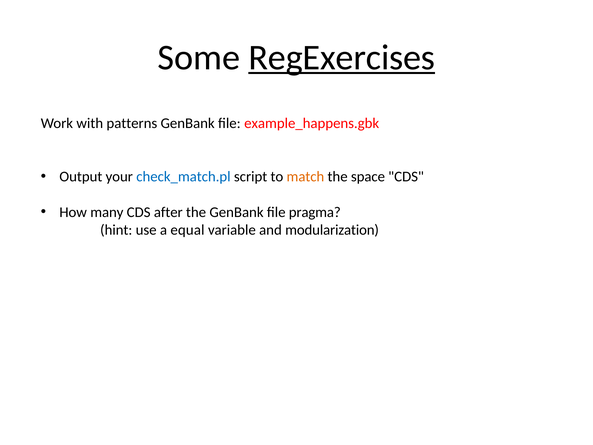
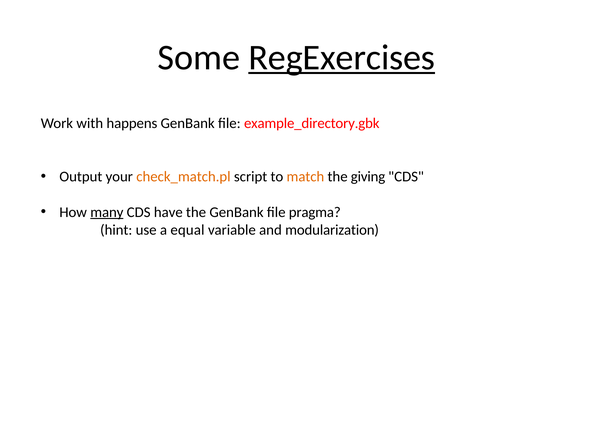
patterns: patterns -> happens (132, 123)
example_happens.gbk: example_happens.gbk -> example_directory.gbk (312, 123)
check_match.pl colour: blue -> orange (183, 176)
space: space -> giving (368, 176)
many underline: none -> present (107, 212)
after: after -> have (168, 212)
